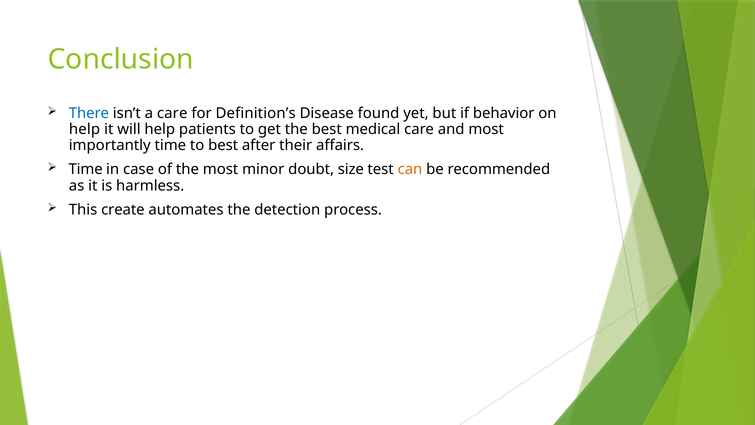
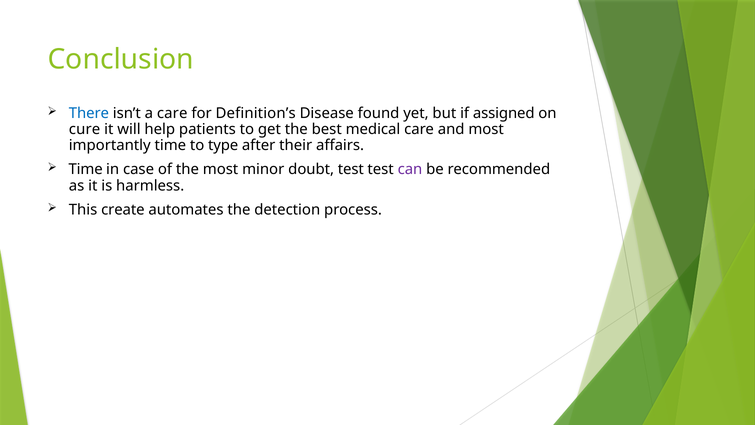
behavior: behavior -> assigned (504, 113)
help: help -> cure (85, 129)
to best: best -> type (223, 145)
doubt size: size -> test (351, 169)
can colour: orange -> purple (410, 169)
